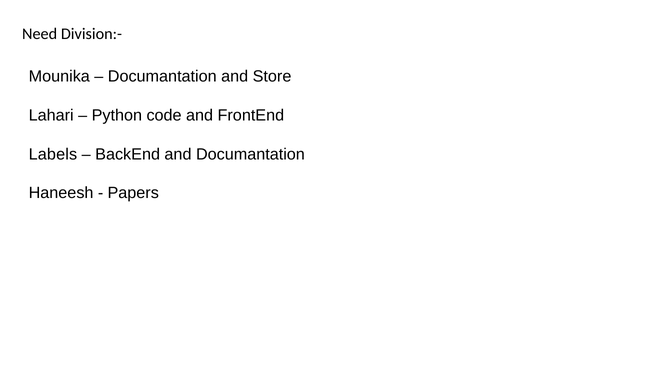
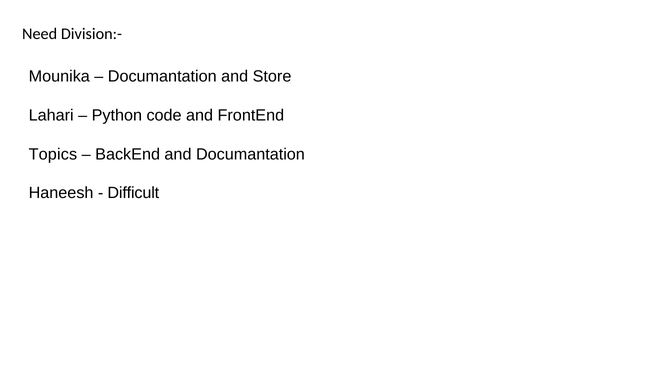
Labels: Labels -> Topics (53, 154)
Papers: Papers -> Difficult (133, 193)
